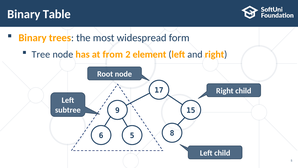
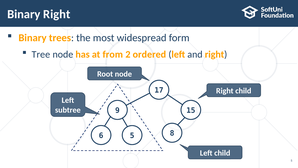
Binary Table: Table -> Right (57, 14)
element: element -> ordered (149, 54)
